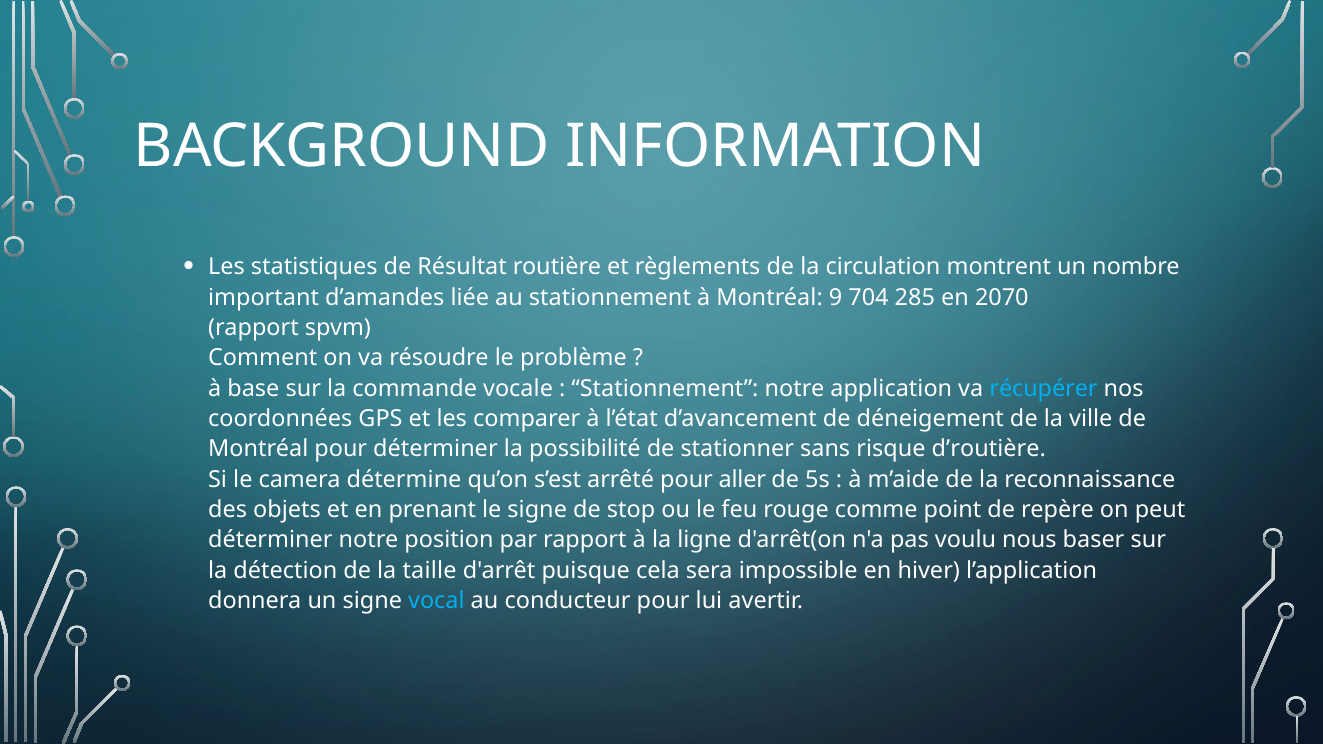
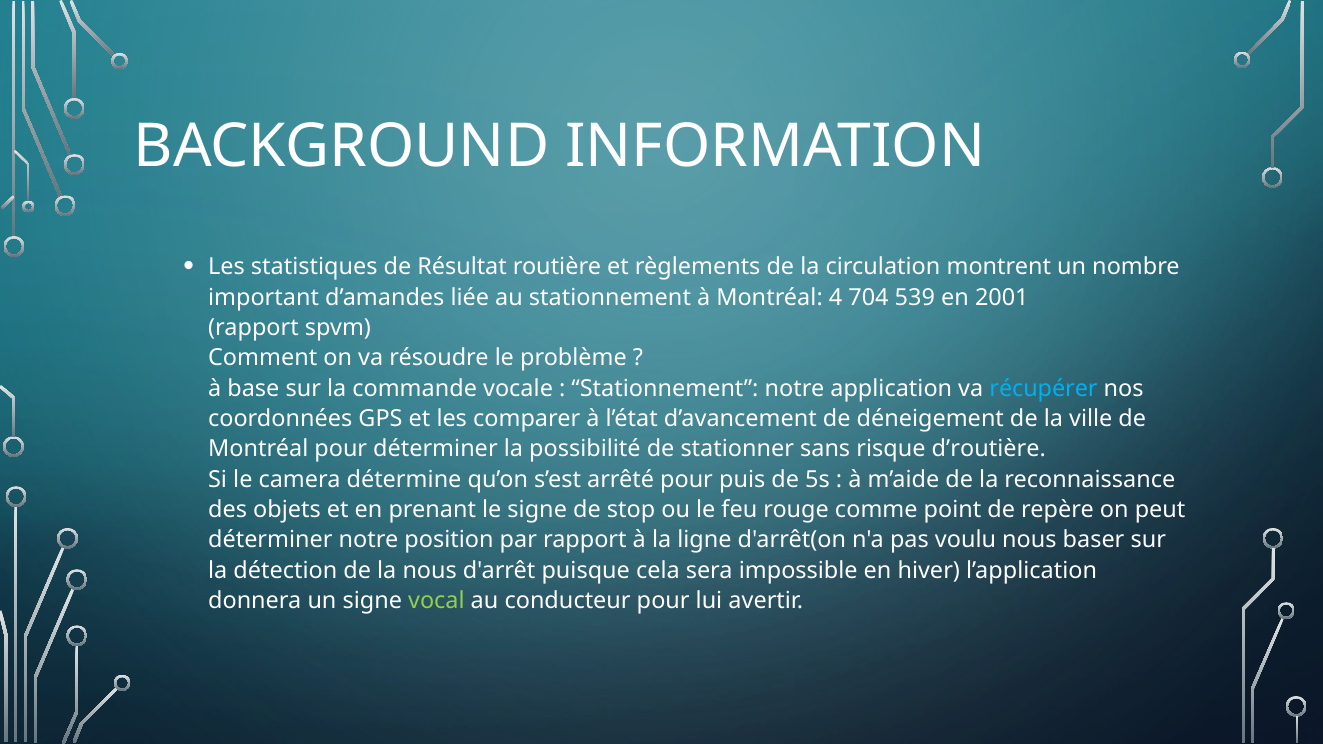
9: 9 -> 4 (836, 297)
285: 285 -> 539 (915, 297)
2070: 2070 -> 2001 (1002, 297)
aller: aller -> puis (742, 479)
la taille: taille -> nous (430, 571)
vocal colour: light blue -> light green (436, 601)
